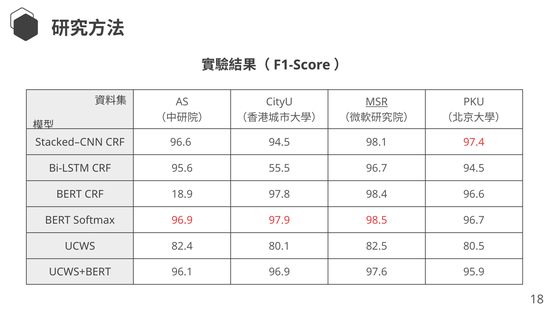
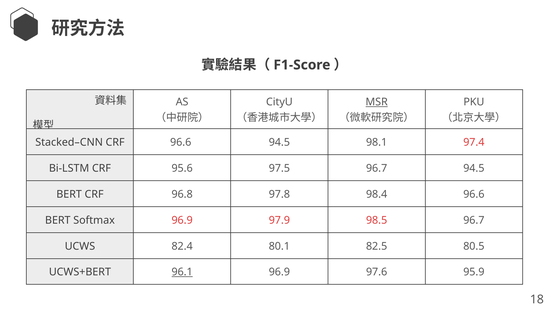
55.5: 55.5 -> 97.5 (279, 168)
18.9: 18.9 -> 96.8 (182, 194)
96.1 underline: none -> present (182, 272)
